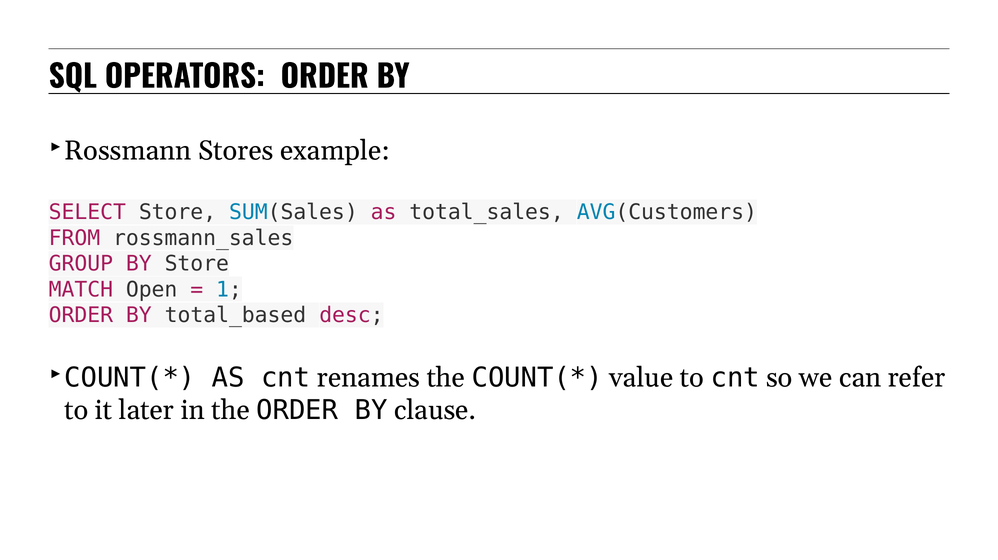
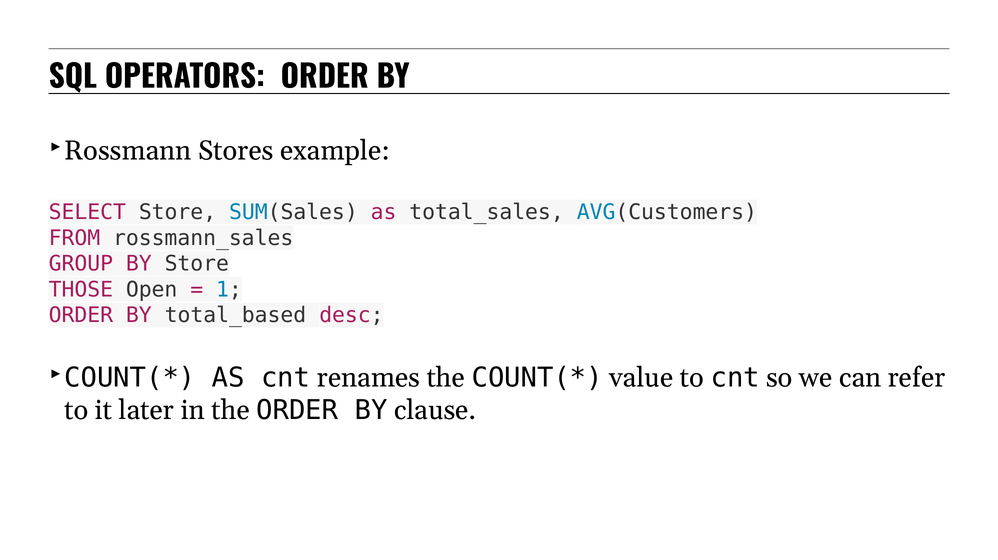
MATCH: MATCH -> THOSE (81, 290)
